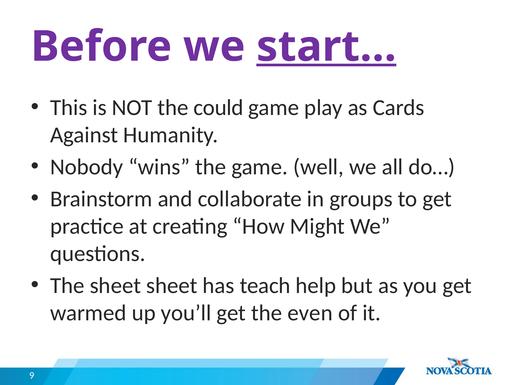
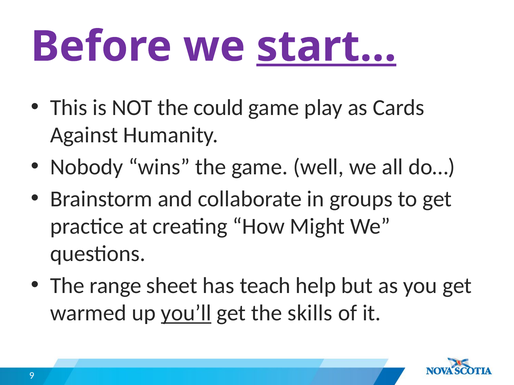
The sheet: sheet -> range (116, 286)
you’ll underline: none -> present (186, 313)
even: even -> skills (310, 313)
